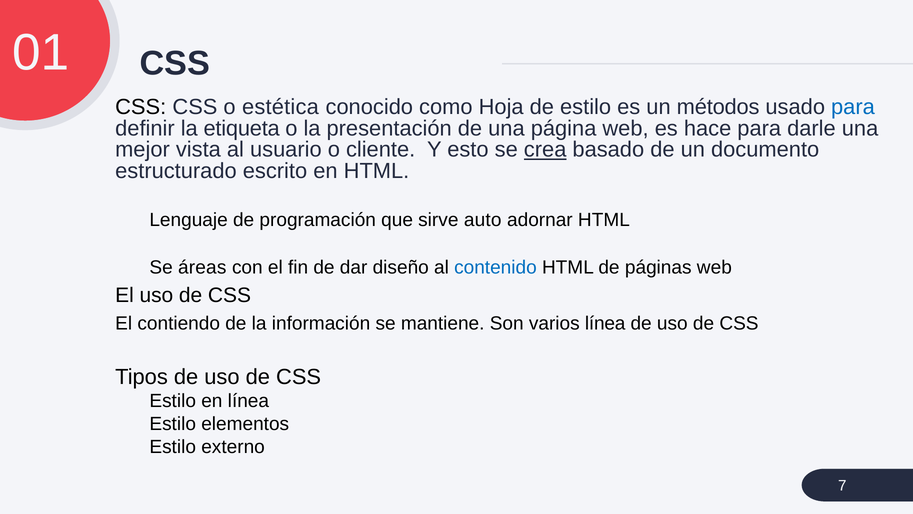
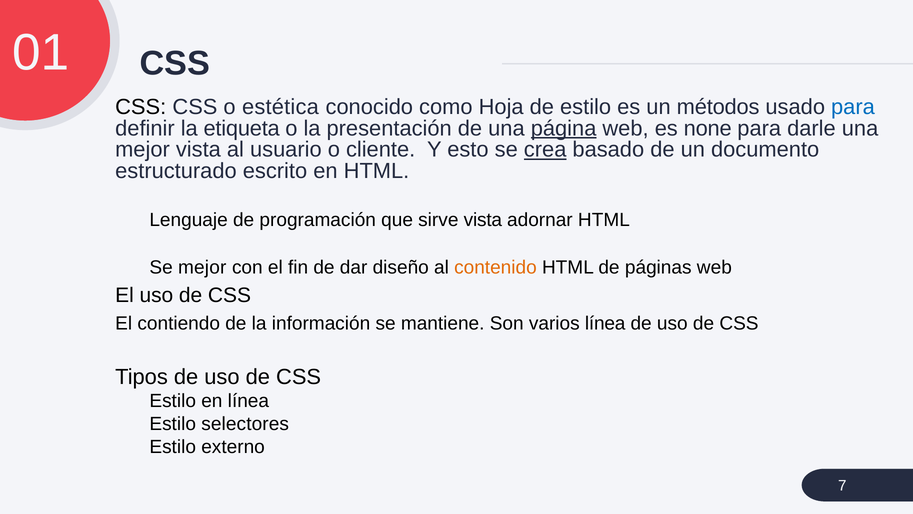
página underline: none -> present (564, 128)
hace: hace -> none (708, 128)
sirve auto: auto -> vista (483, 220)
Se áreas: áreas -> mejor (202, 267)
contenido colour: blue -> orange (495, 267)
elementos: elementos -> selectores (245, 424)
